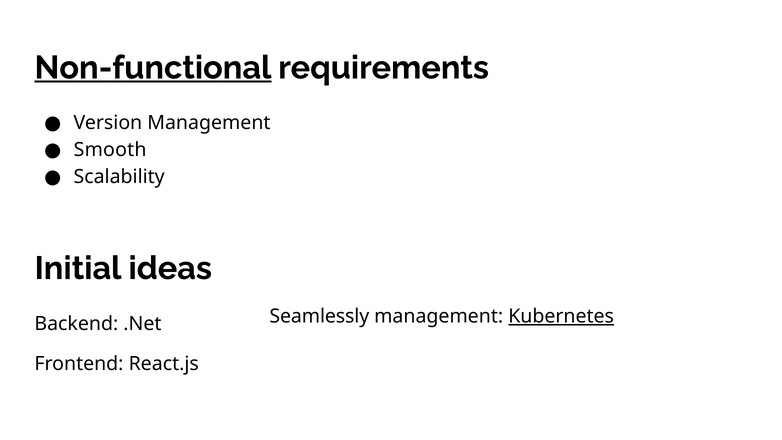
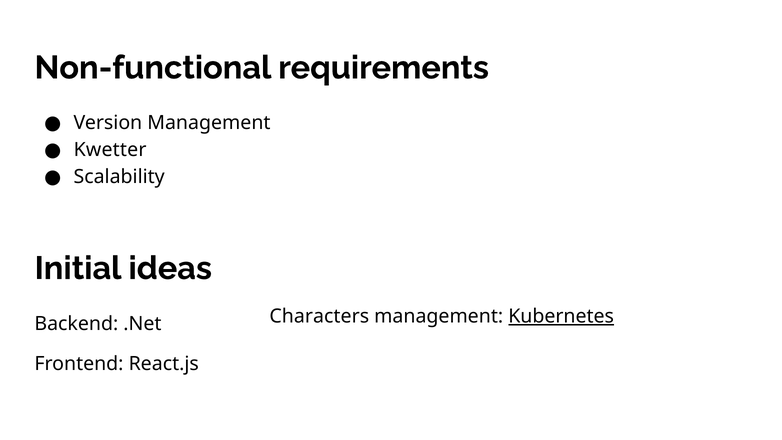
Non-functional underline: present -> none (153, 68)
Smooth: Smooth -> Kwetter (110, 150)
Seamlessly: Seamlessly -> Characters (319, 316)
